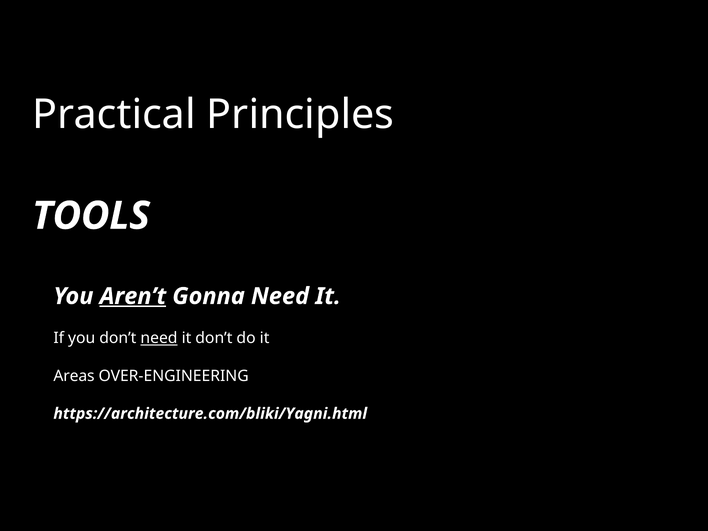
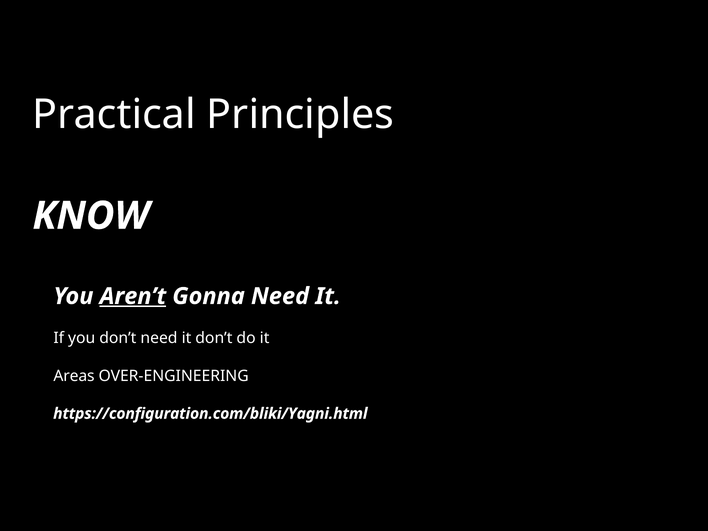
TOOLS: TOOLS -> KNOW (91, 216)
need underline: present -> none (159, 338)
https://architecture.com/bliki/Yagni.html: https://architecture.com/bliki/Yagni.html -> https://configuration.com/bliki/Yagni.html (210, 414)
